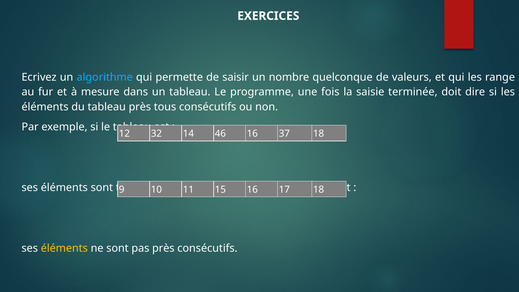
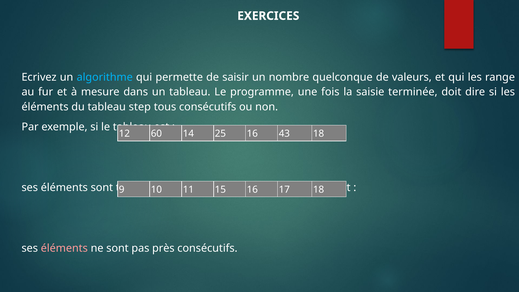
tableau près: près -> step (140, 107)
32: 32 -> 60 (156, 134)
46: 46 -> 25 (220, 134)
37: 37 -> 43 (284, 134)
éléments colour: yellow -> pink (64, 248)
